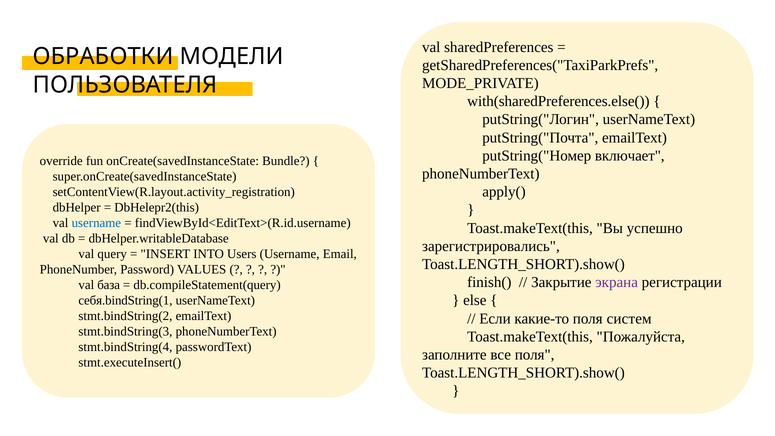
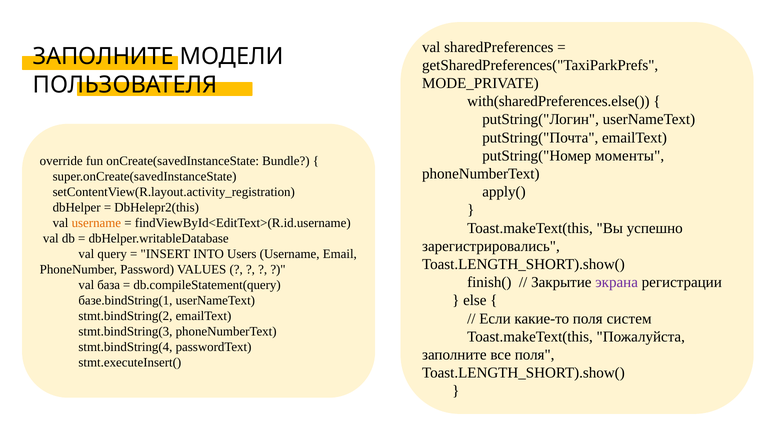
ОБРАБОТКИ: ОБРАБОТКИ -> ЗАПОЛНИТЕ (103, 57)
включает: включает -> моменты (630, 156)
username colour: blue -> orange (96, 223)
себя.bindString(1: себя.bindString(1 -> базе.bindString(1 (125, 300)
